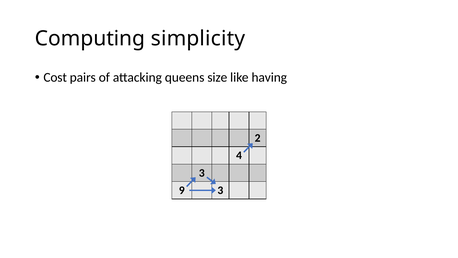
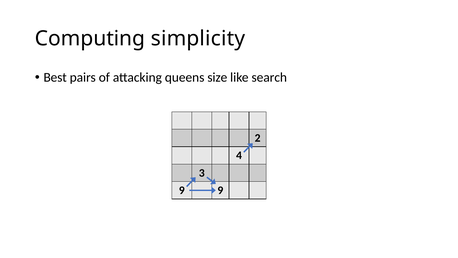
Cost: Cost -> Best (55, 77)
having: having -> search (269, 77)
9 3: 3 -> 9 (220, 190)
